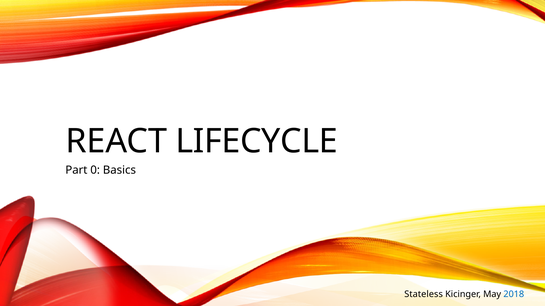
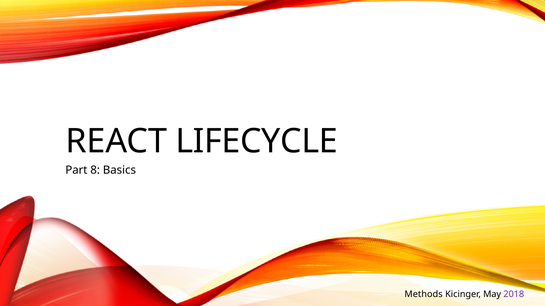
0: 0 -> 8 (95, 170)
Stateless: Stateless -> Methods (424, 295)
2018 colour: blue -> purple (514, 295)
